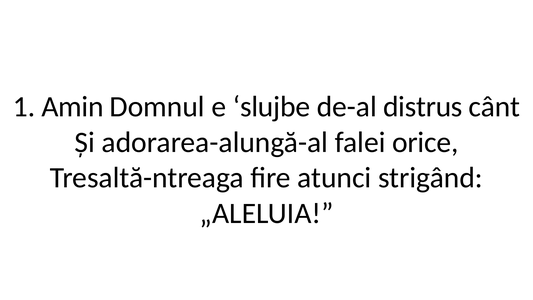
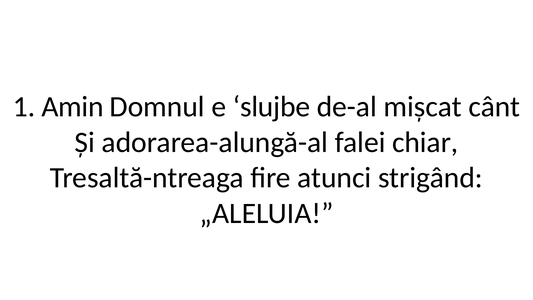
distrus: distrus -> mișcat (423, 107)
orice: orice -> chiar (425, 142)
